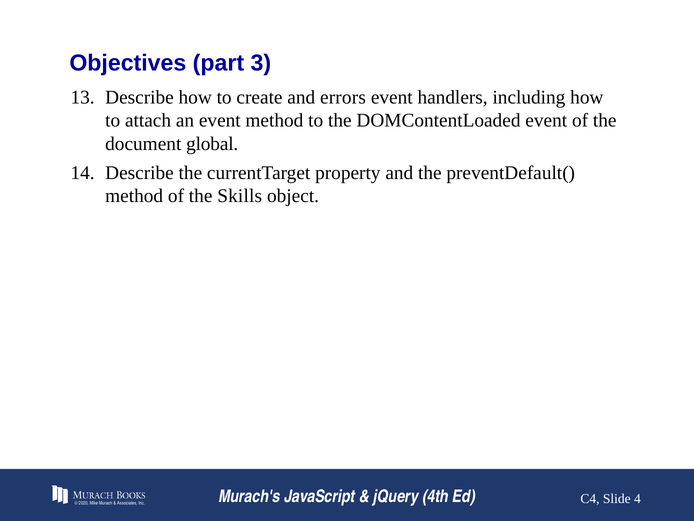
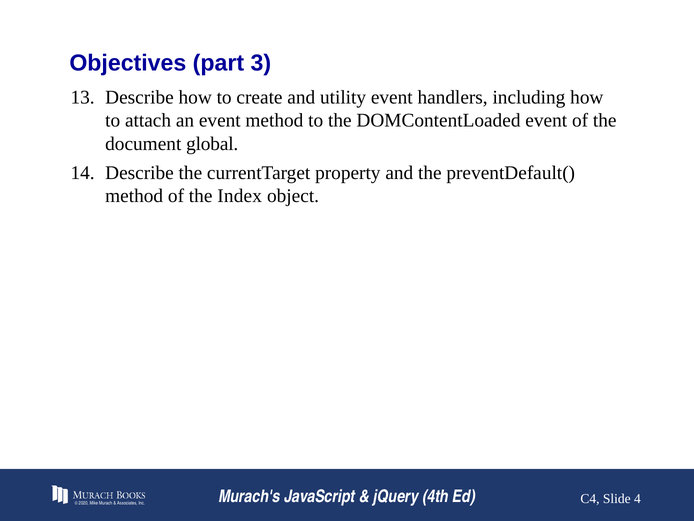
errors: errors -> utility (343, 97)
Skills: Skills -> Index (240, 196)
